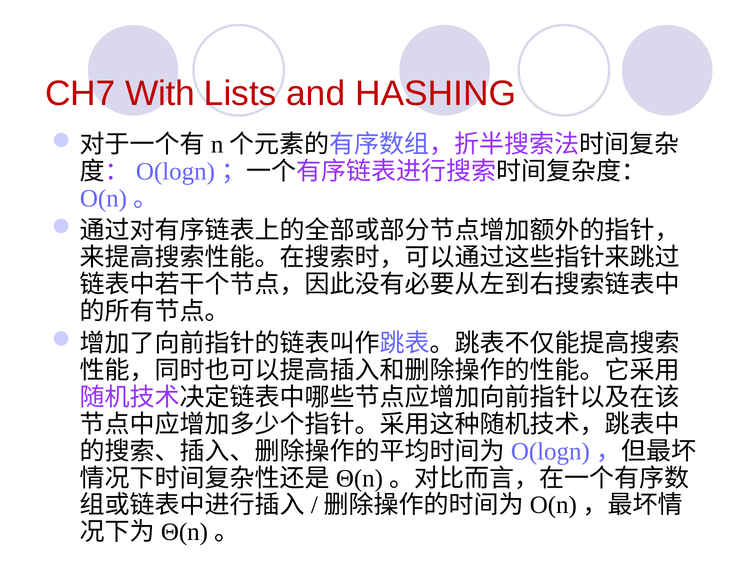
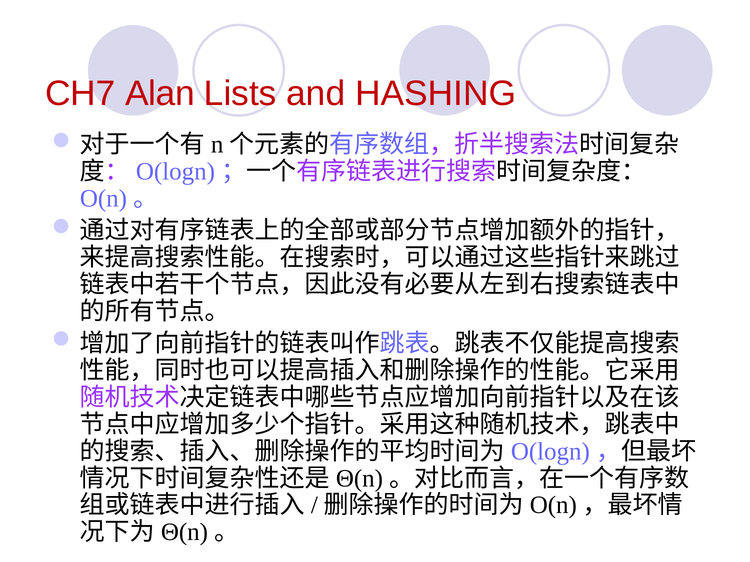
With: With -> Alan (160, 94)
